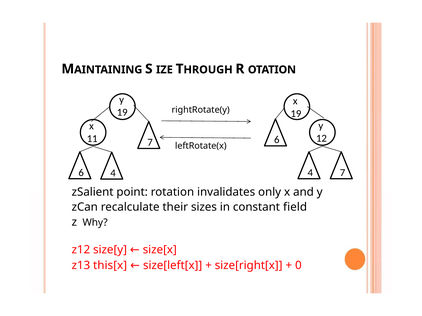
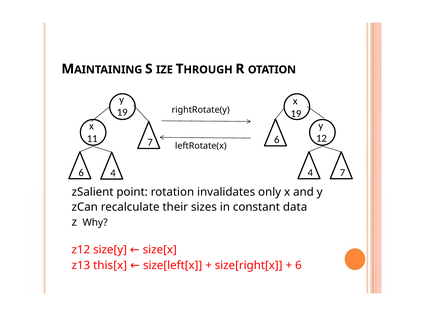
field: field -> data (295, 207)
0: 0 -> 6 (298, 266)
